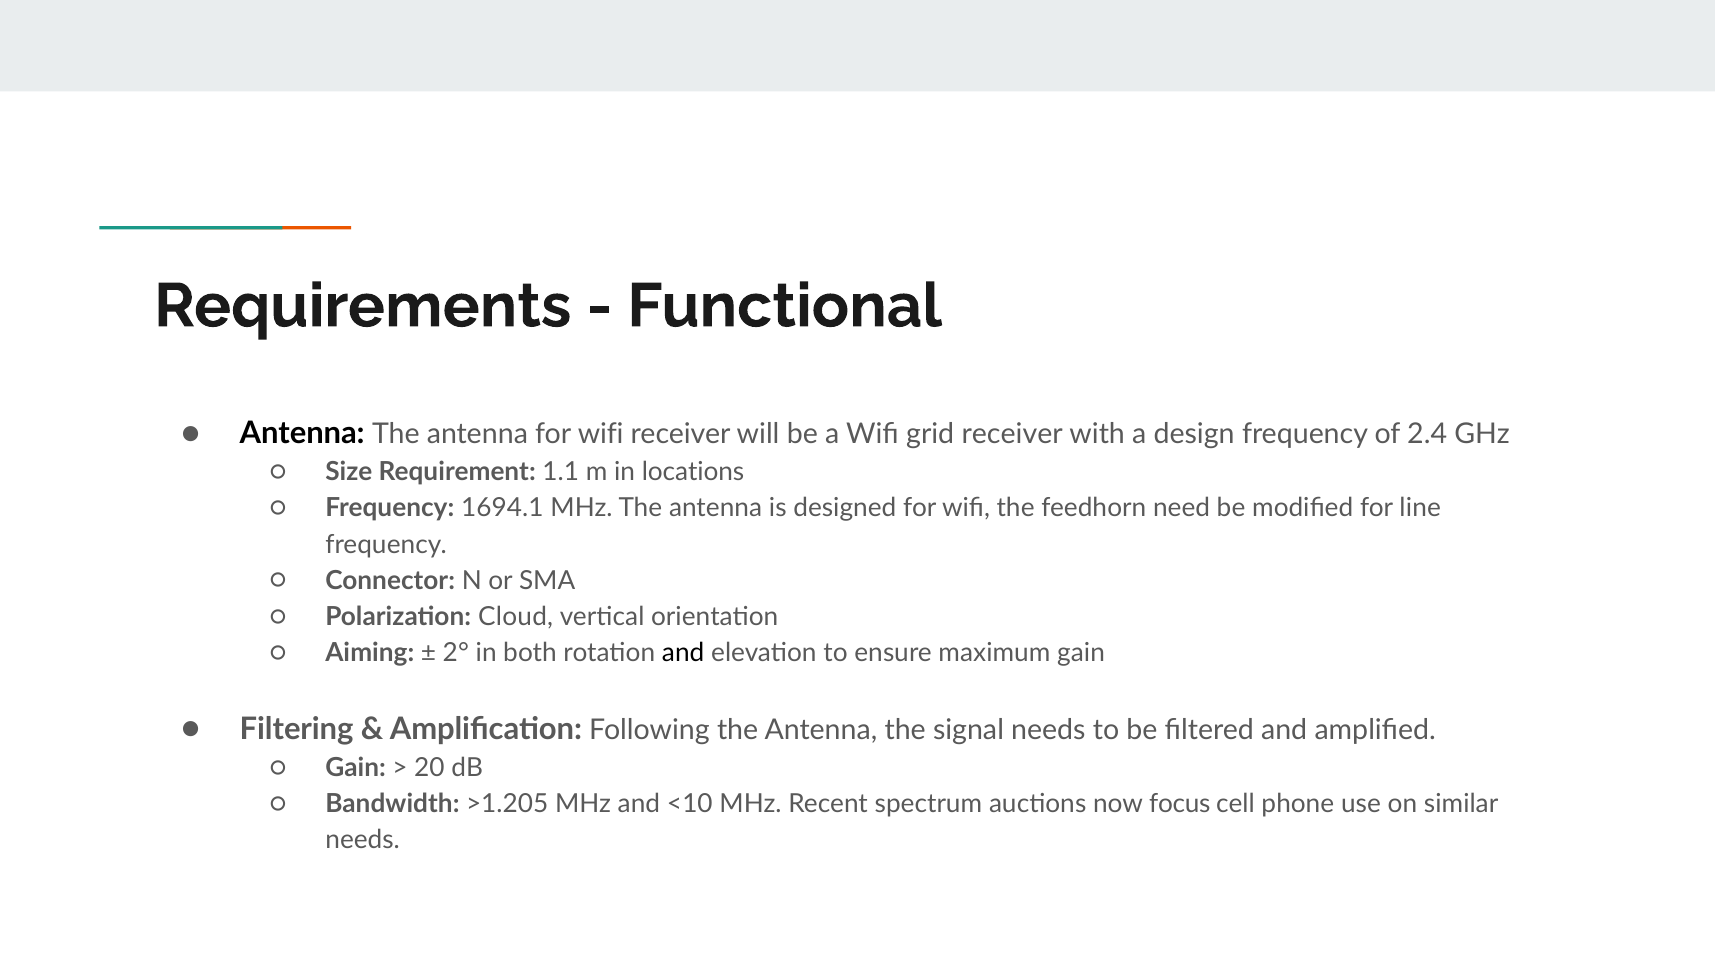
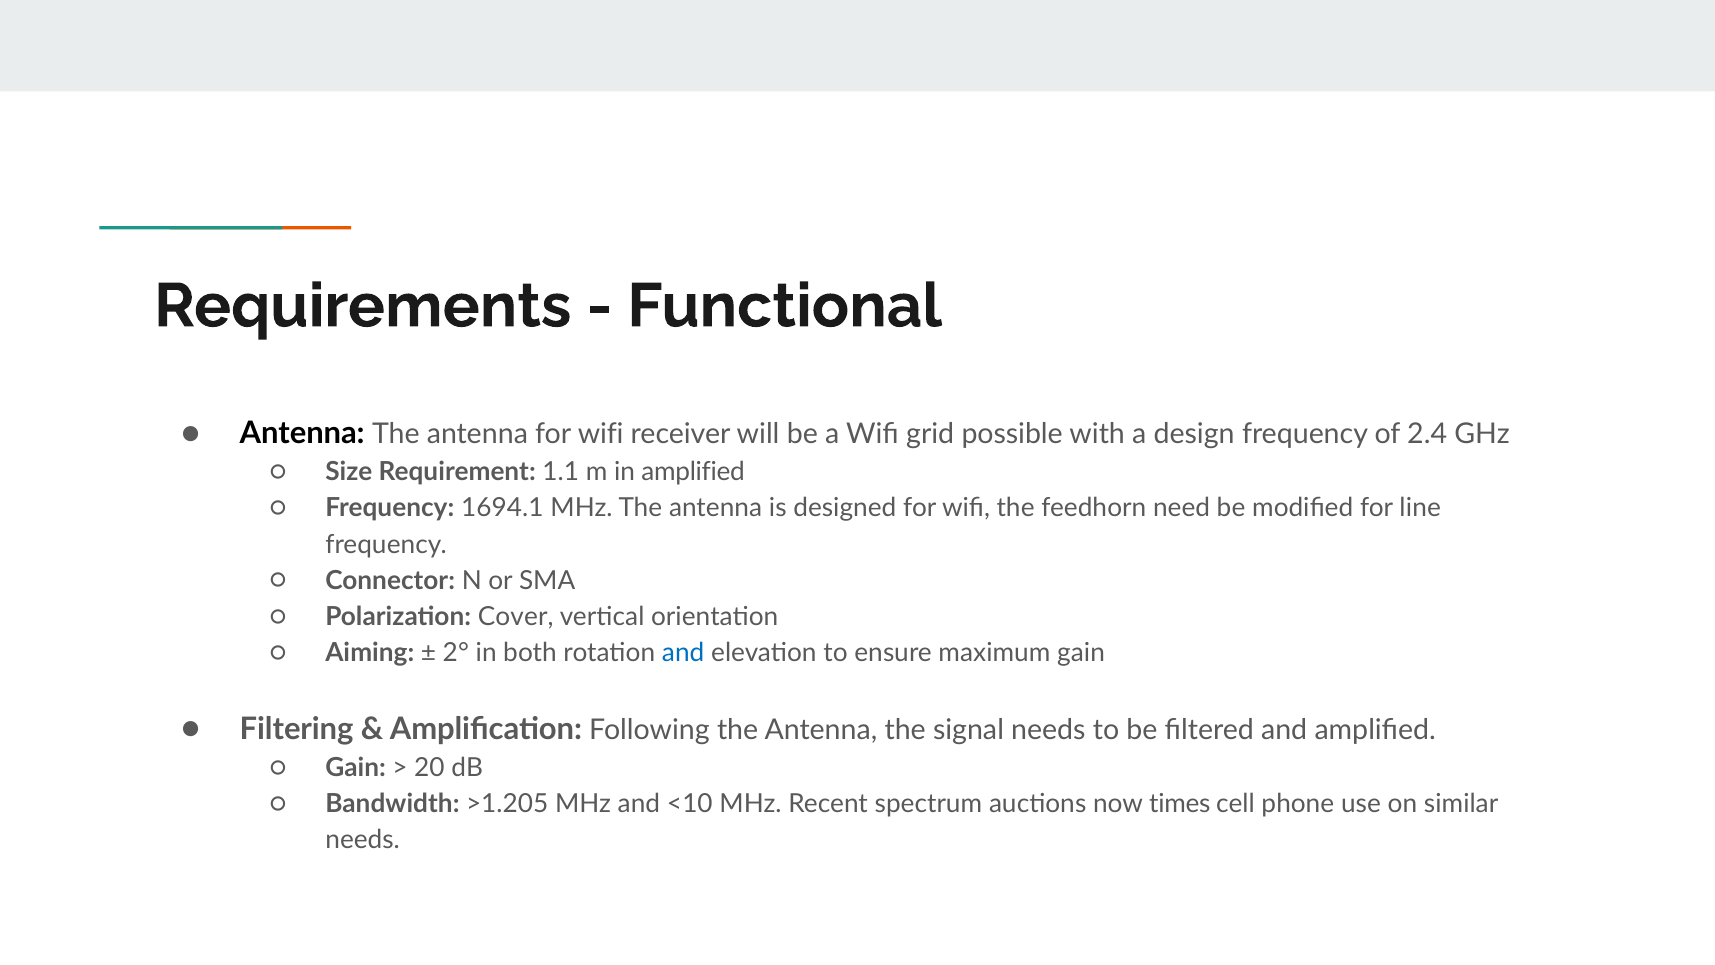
grid receiver: receiver -> possible (1012, 434)
in locations: locations -> amplified (693, 472)
Cloud: Cloud -> Cover (516, 617)
and colour: black -> blue (683, 653)
focus: focus -> times (1180, 804)
